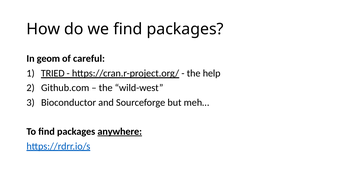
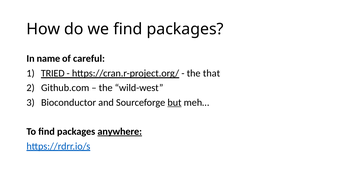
geom: geom -> name (48, 59)
help: help -> that (212, 73)
but underline: none -> present (174, 103)
